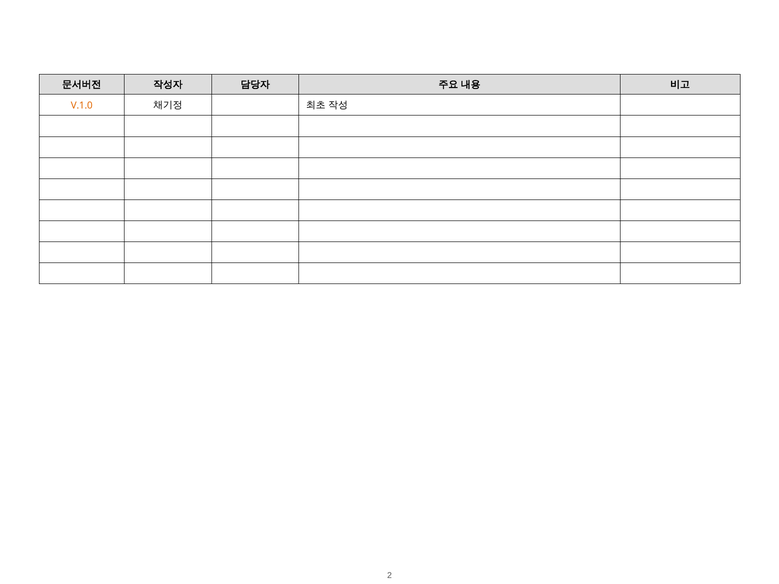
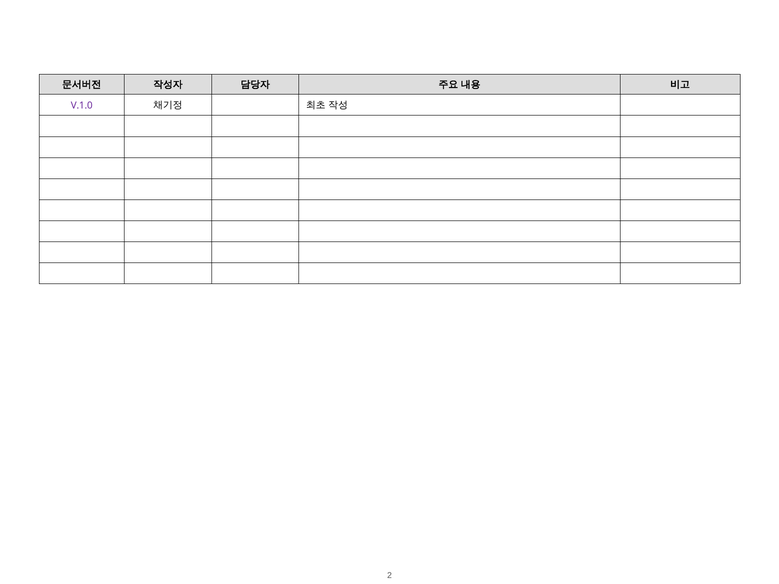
V.1.0 colour: orange -> purple (82, 105)
